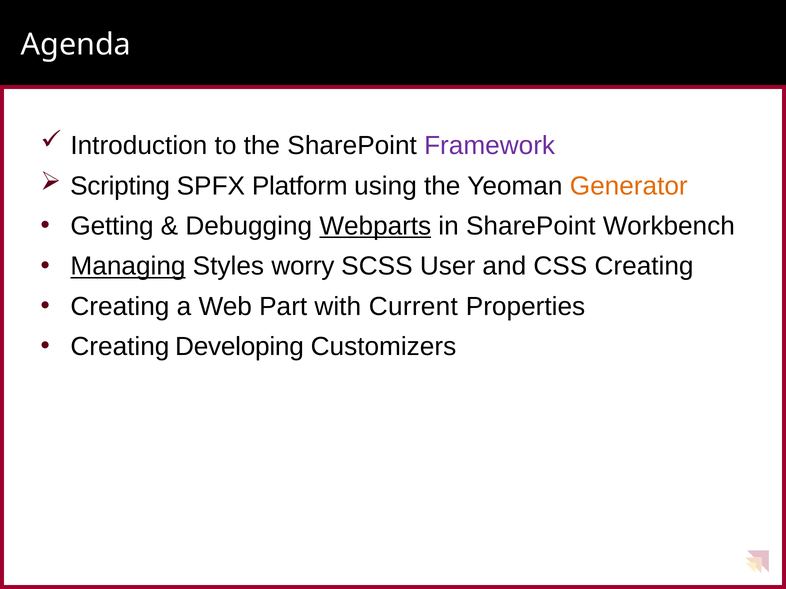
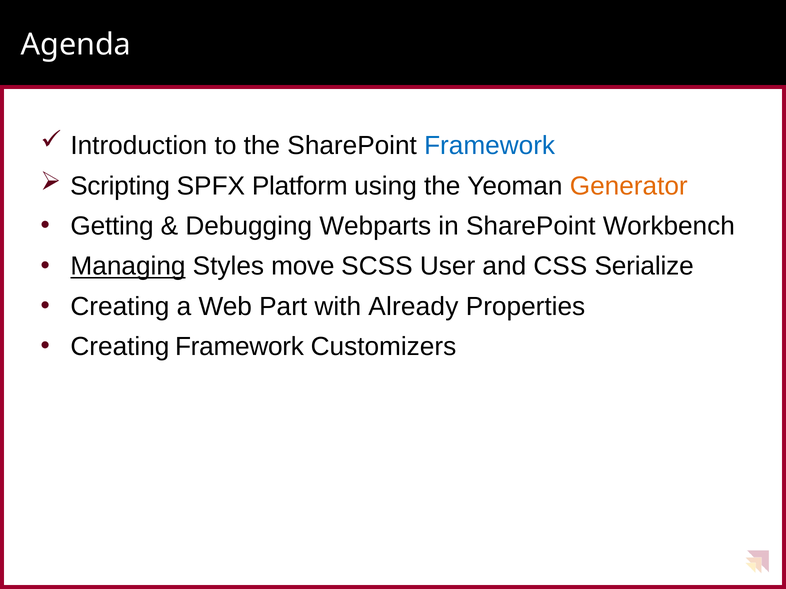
Framework colour: purple -> blue (490, 146)
Webparts underline: present -> none (375, 226)
worry: worry -> move (303, 267)
CSS Creating: Creating -> Serialize (644, 267)
Current: Current -> Already (413, 307)
Creating Developing: Developing -> Framework (239, 347)
